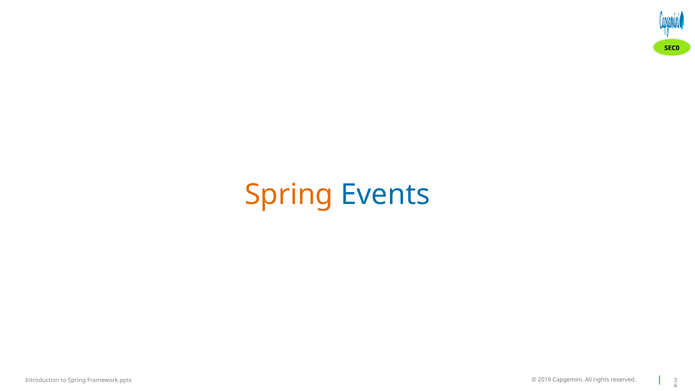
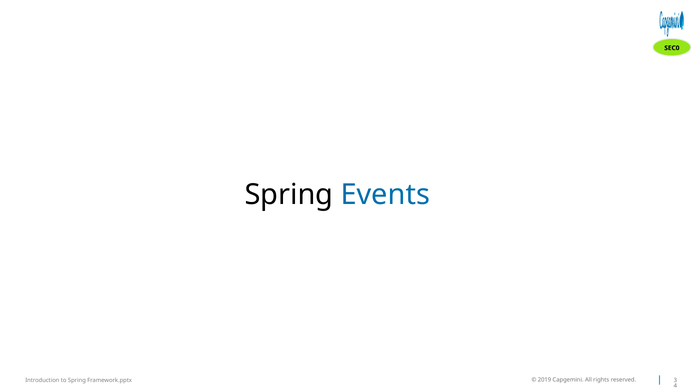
Spring colour: orange -> black (289, 195)
